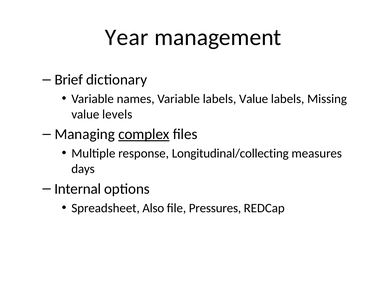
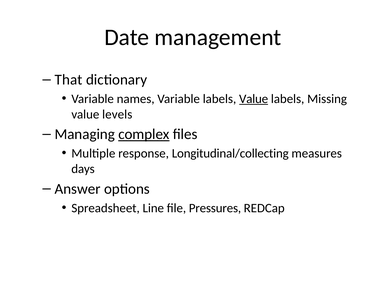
Year: Year -> Date (127, 37)
Brief: Brief -> That (69, 80)
Value underline: none -> present (254, 99)
Internal: Internal -> Answer (78, 189)
Also: Also -> Line (153, 208)
